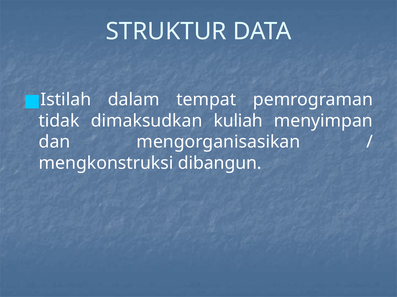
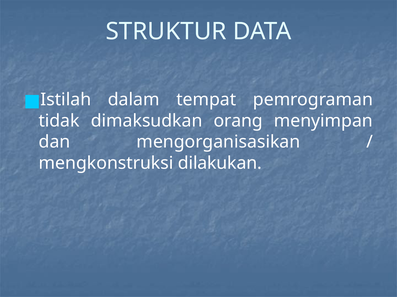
kuliah: kuliah -> orang (238, 121)
dibangun: dibangun -> dilakukan (220, 163)
